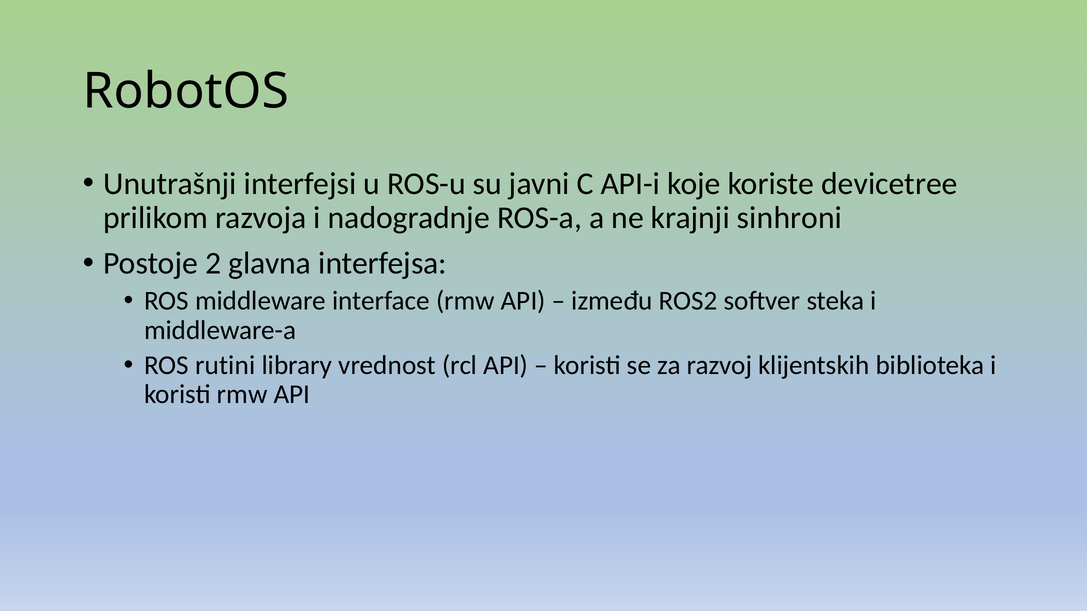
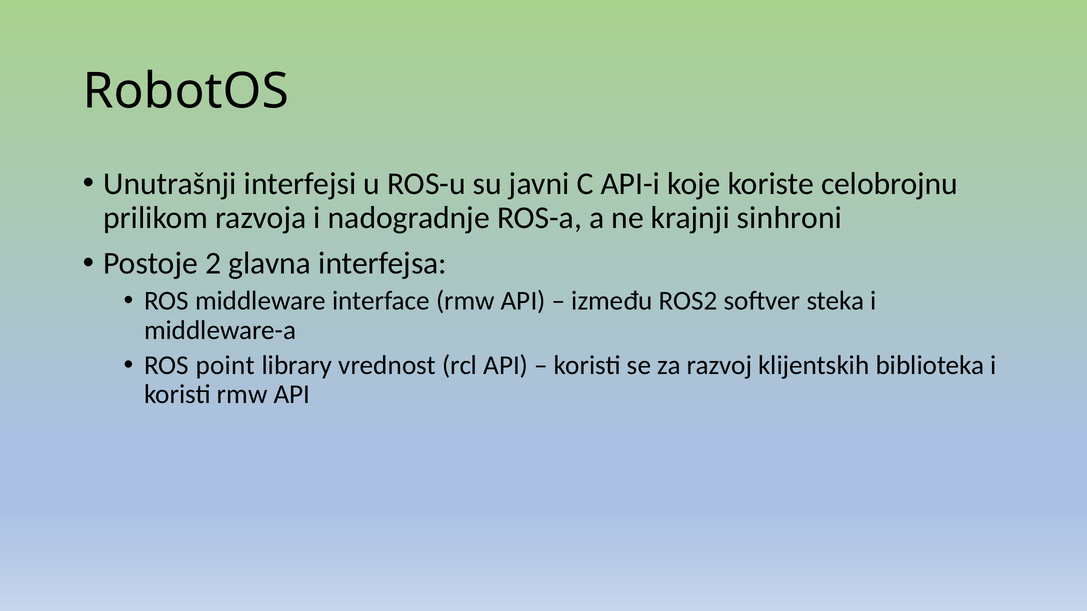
devicetree: devicetree -> celobrojnu (890, 184)
rutini: rutini -> point (225, 365)
